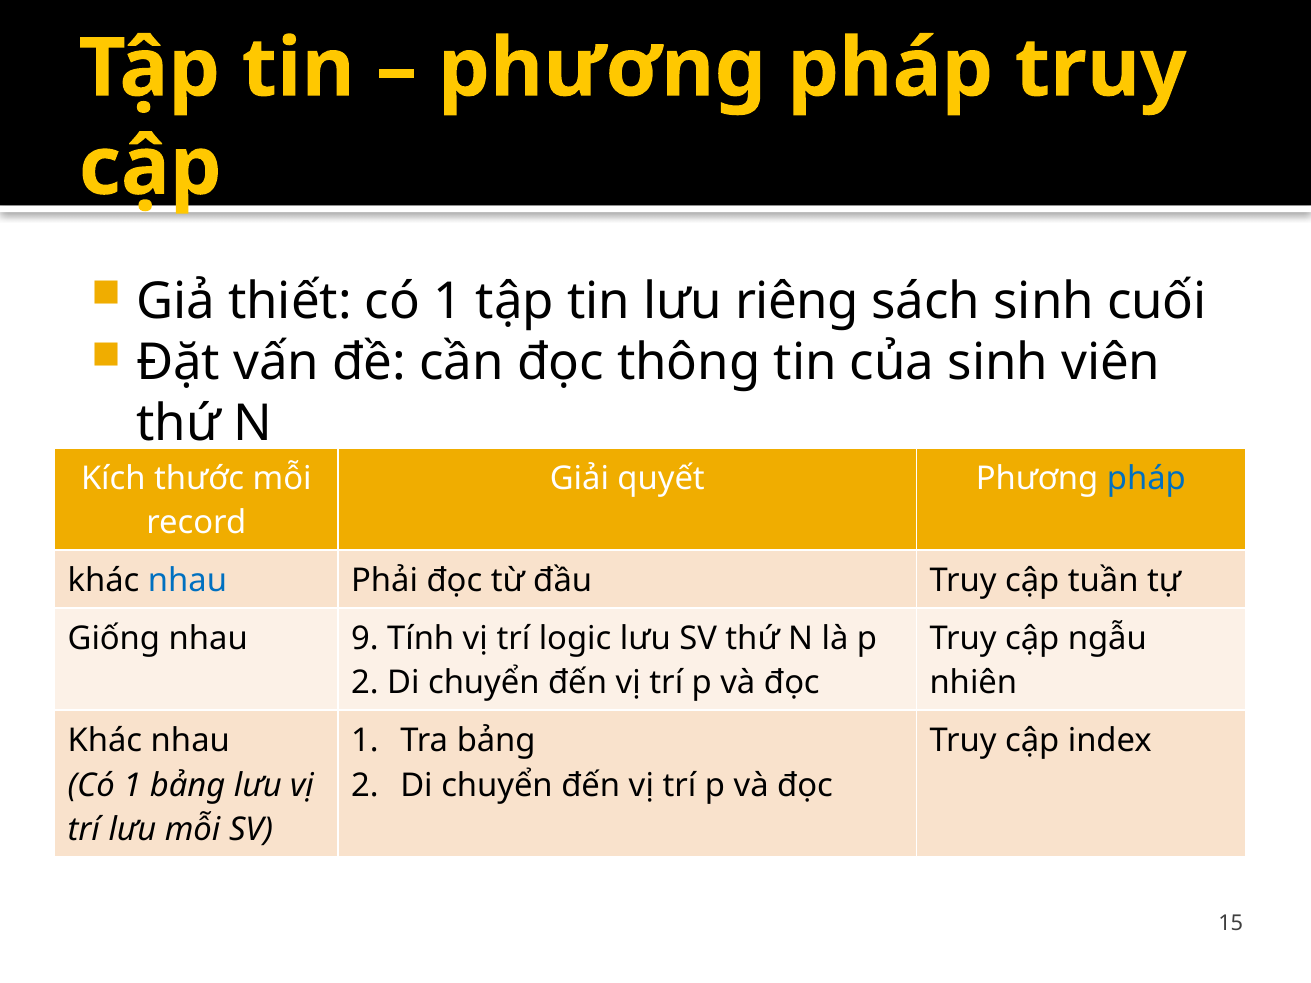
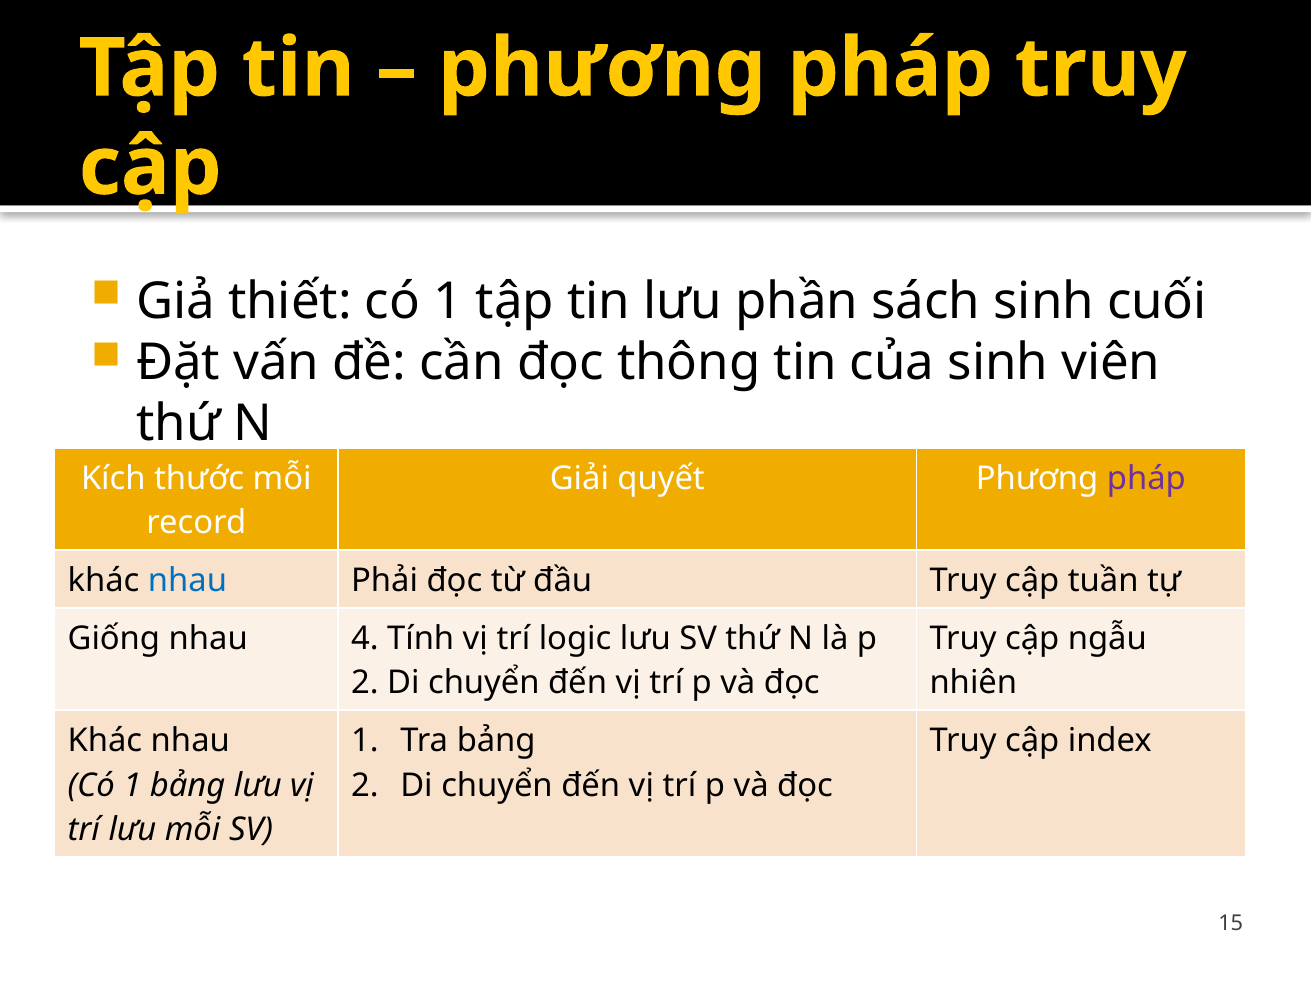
riêng: riêng -> phần (797, 302)
pháp colour: blue -> purple (1146, 479)
9: 9 -> 4 (365, 639)
